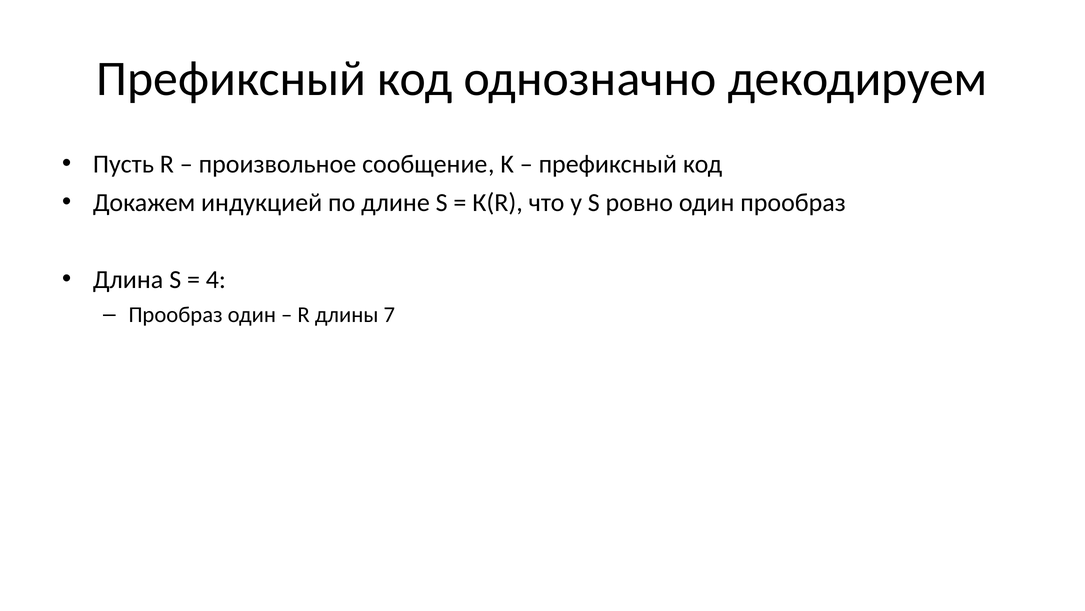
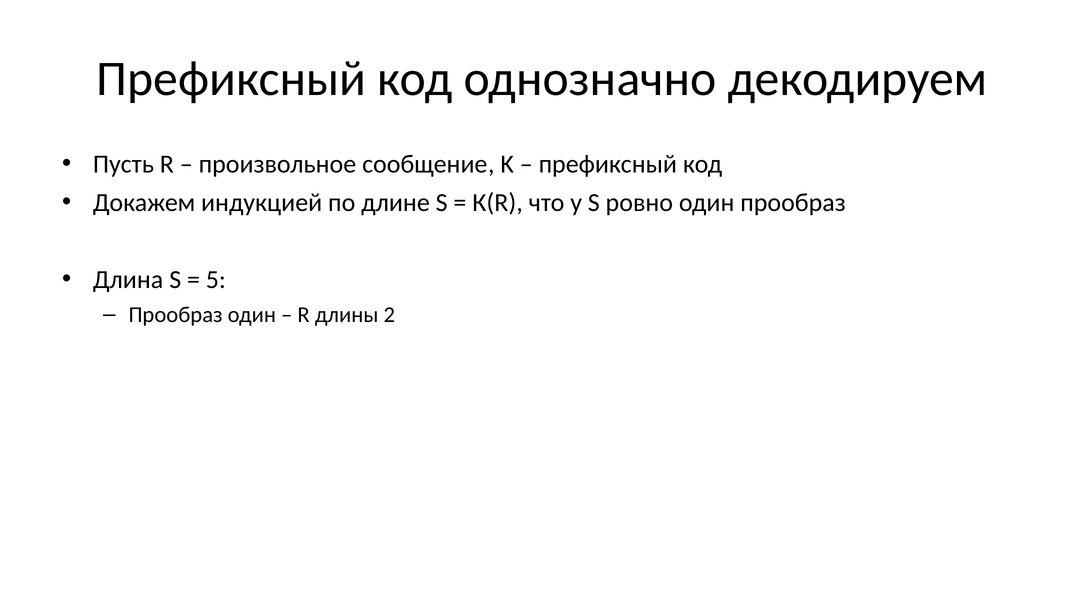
4: 4 -> 5 (216, 279)
7: 7 -> 2 (389, 314)
